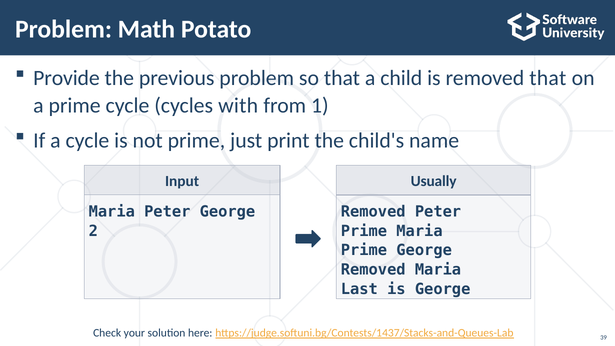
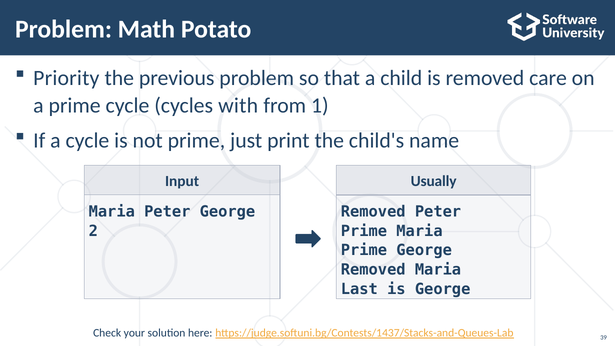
Provide: Provide -> Priority (66, 78)
removed that: that -> care (548, 78)
